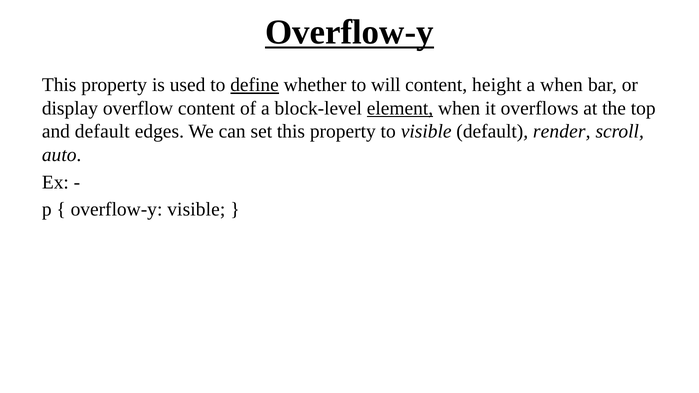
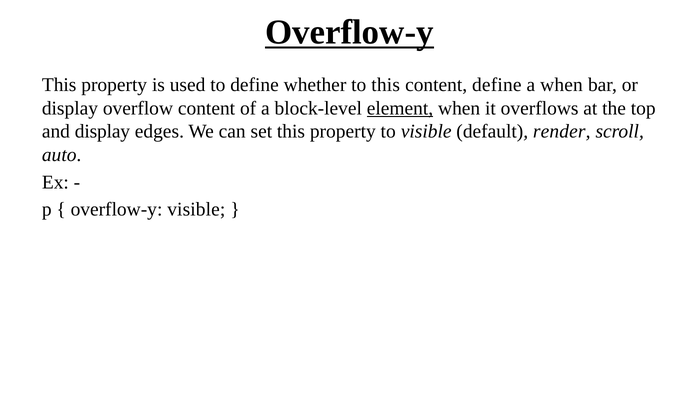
define underline: present -> none (255, 85)
to will: will -> this (386, 85)
content height: height -> define (497, 85)
and default: default -> display (102, 132)
